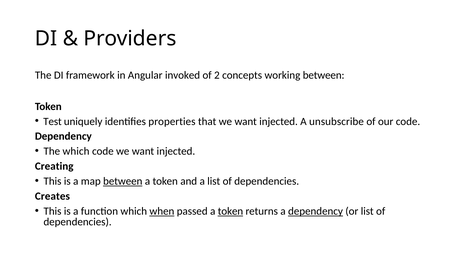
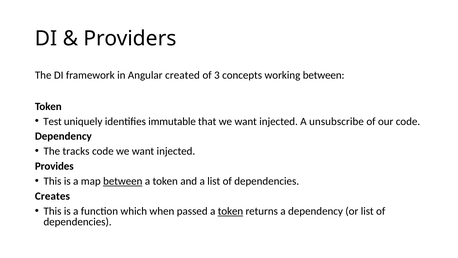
invoked: invoked -> created (182, 75)
2: 2 -> 3 (217, 75)
properties: properties -> immutable (172, 121)
The which: which -> tracks (76, 151)
Creating: Creating -> Provides (54, 166)
when underline: present -> none (162, 211)
dependency underline: present -> none (316, 211)
